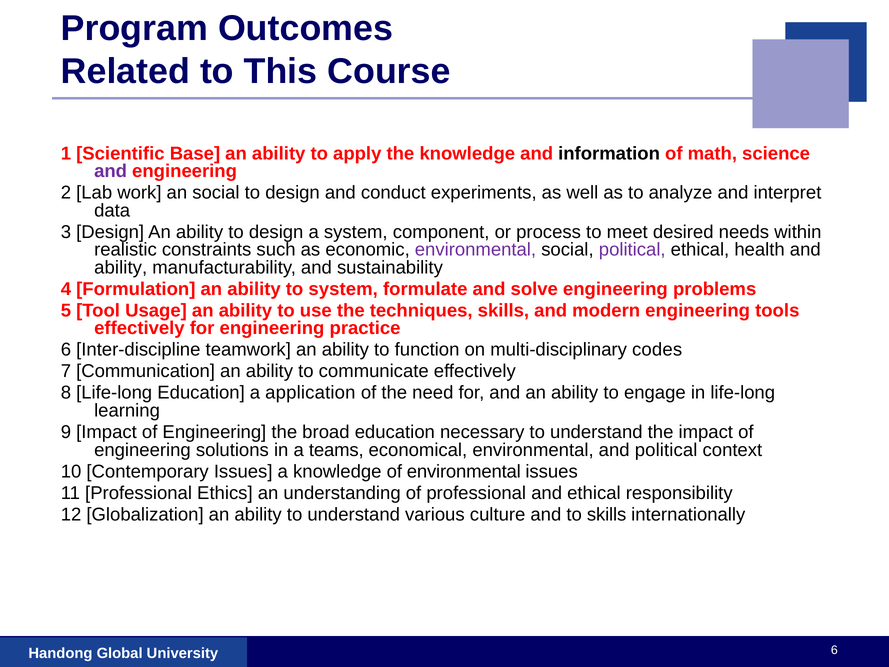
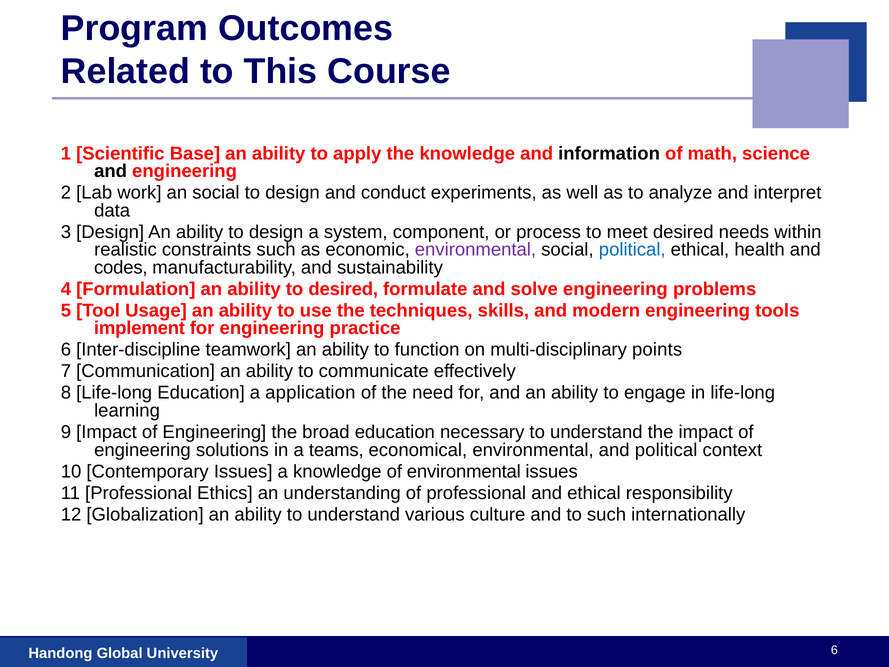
and colour: purple -> black (111, 171)
political colour: purple -> blue (632, 250)
ability: ability -> codes (121, 267)
to system: system -> desired (343, 289)
effectively: effectively -> implement (140, 328)
codes: codes -> points (657, 350)
to skills: skills -> such (607, 514)
